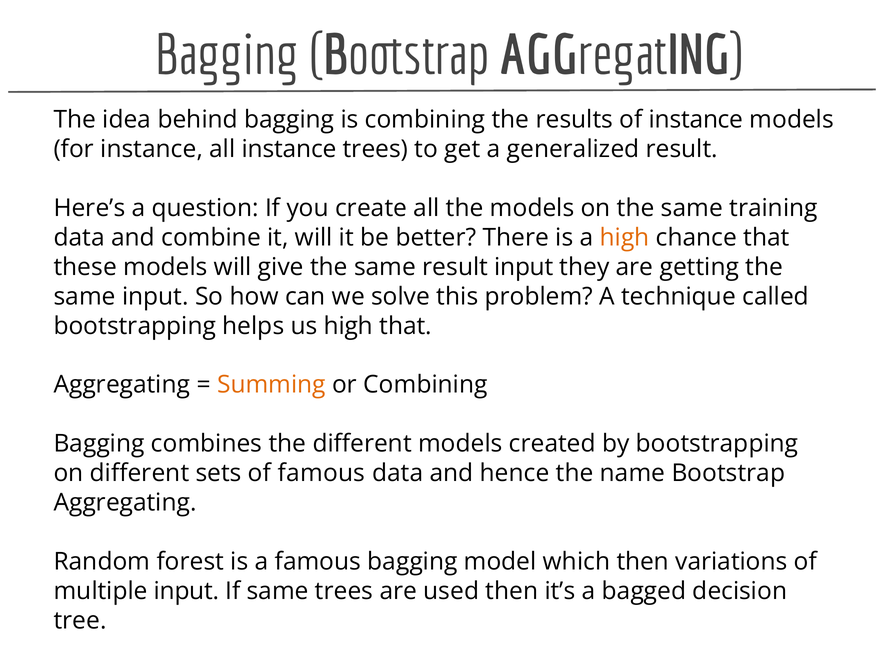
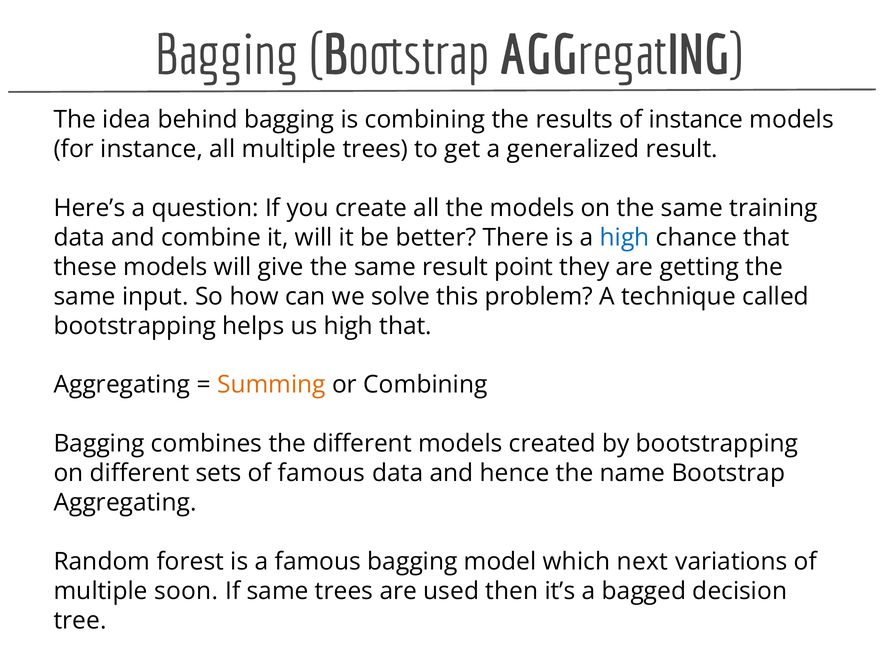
all instance: instance -> multiple (289, 149)
high colour: orange -> blue (625, 237)
result input: input -> point (524, 267)
which then: then -> next (643, 562)
multiple input: input -> soon (186, 591)
